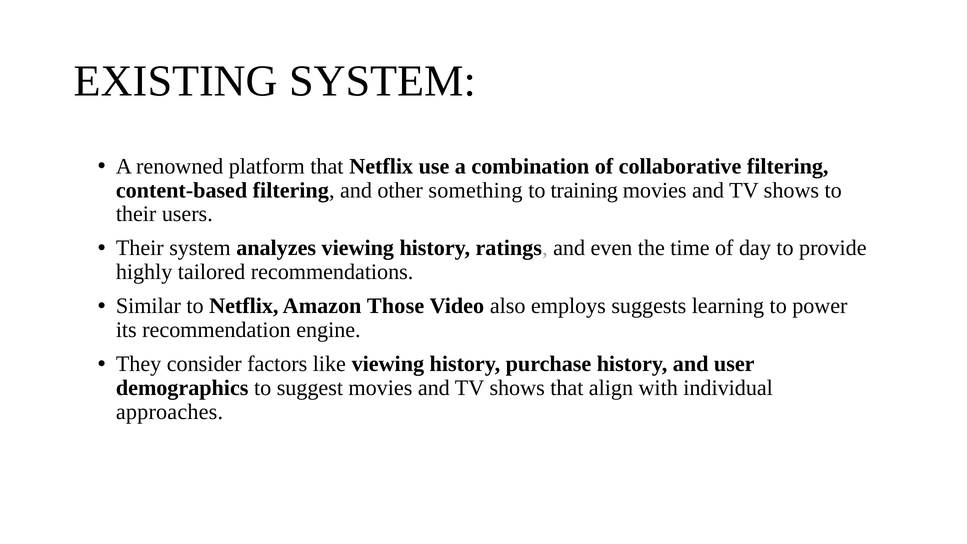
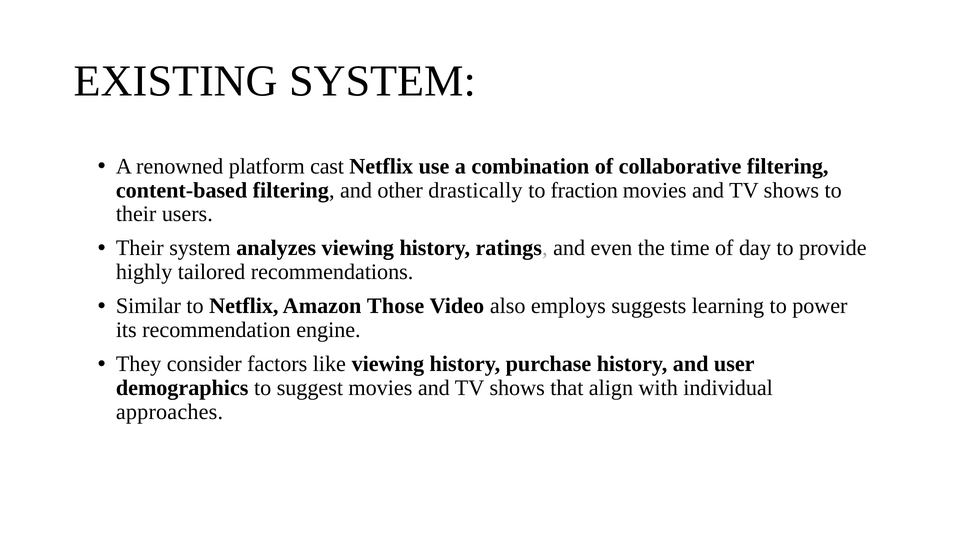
platform that: that -> cast (327, 166)
something: something -> drastically (475, 190)
training: training -> fraction (584, 190)
